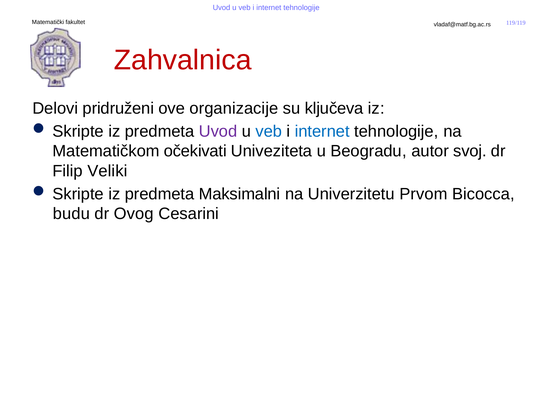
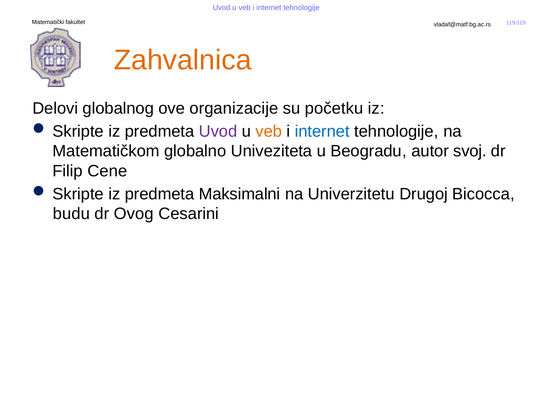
Zahvalnica colour: red -> orange (183, 60)
pridruženi: pridruženi -> globalnog (118, 108)
ključeva: ključeva -> početku (334, 108)
veb colour: blue -> orange (269, 131)
očekivati: očekivati -> globalno (195, 151)
Veliki: Veliki -> Cene (107, 171)
Prvom: Prvom -> Drugoj (424, 194)
